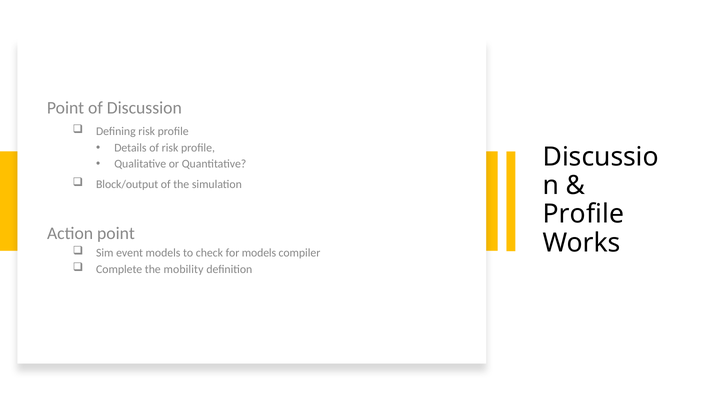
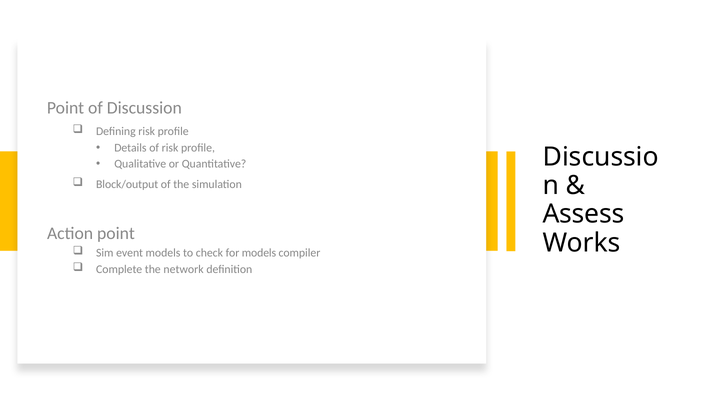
Profile: Profile -> Assess (584, 214)
mobility: mobility -> network (184, 269)
